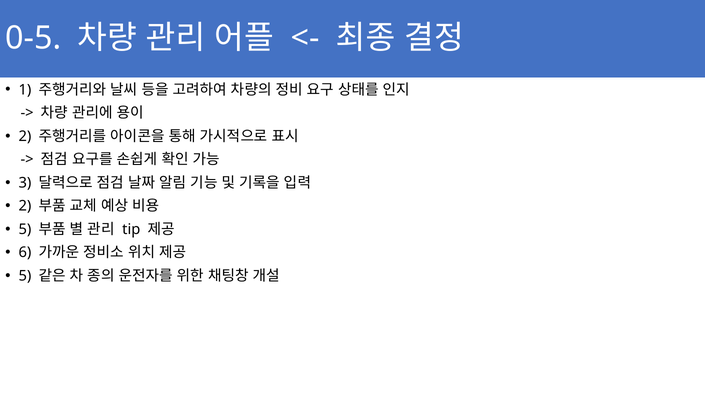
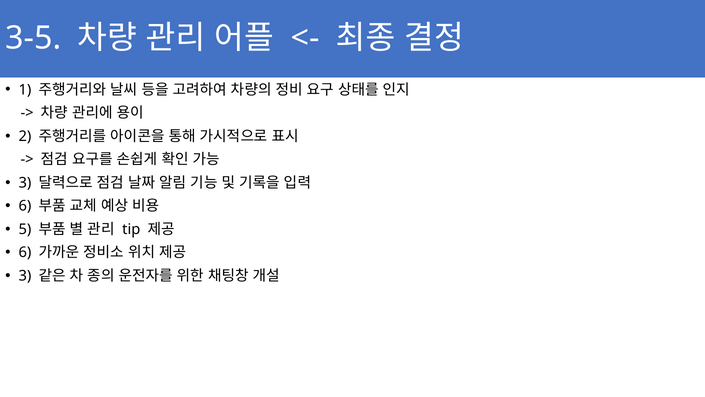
0-5: 0-5 -> 3-5 (33, 38)
2: 2 -> 6 (25, 206)
5: 5 -> 3 (25, 275)
